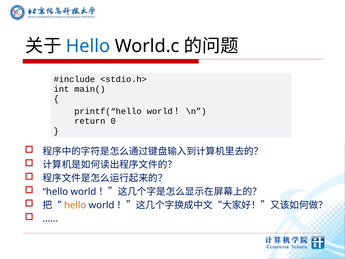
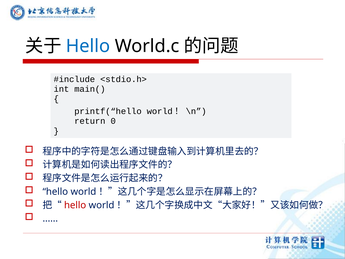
hello colour: orange -> red (75, 205)
